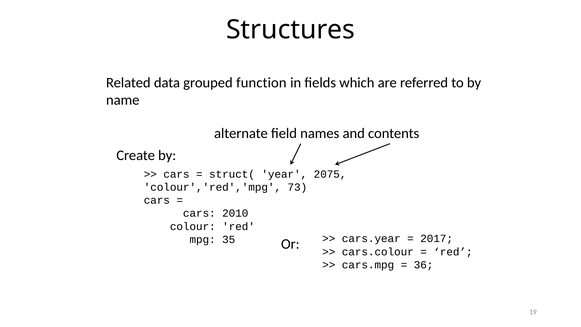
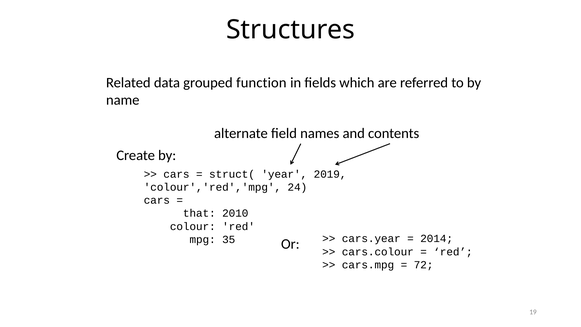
2075: 2075 -> 2019 (330, 174)
73: 73 -> 24 (297, 187)
cars: cars -> that (199, 213)
2017: 2017 -> 2014 (437, 239)
36: 36 -> 72 (424, 265)
